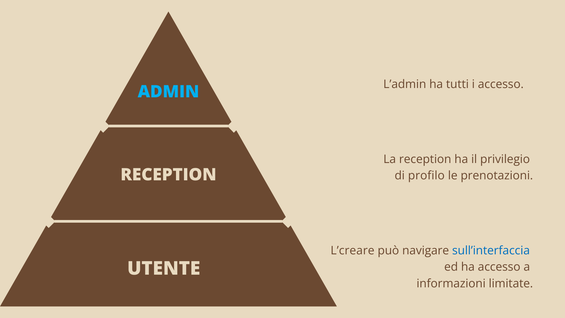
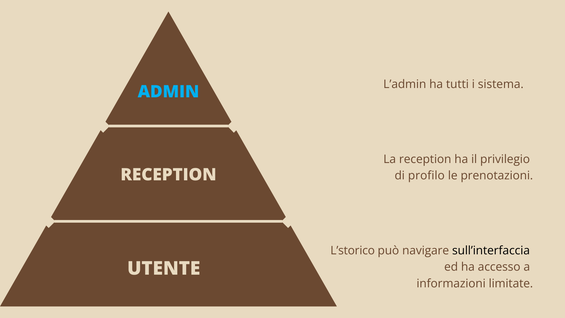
i accesso: accesso -> sistema (501, 84)
L’creare: L’creare -> L’storico (353, 250)
sull’interfaccia colour: blue -> black (491, 250)
